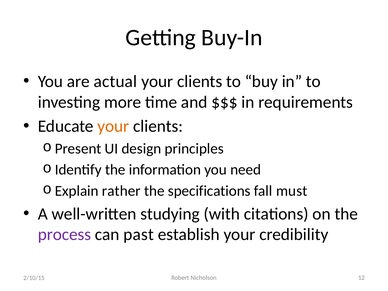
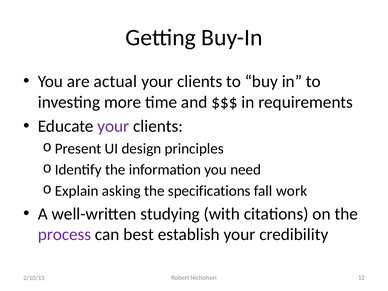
your colour: orange -> purple (113, 126)
rather: rather -> asking (121, 191)
must: must -> work (292, 191)
past: past -> best (139, 235)
